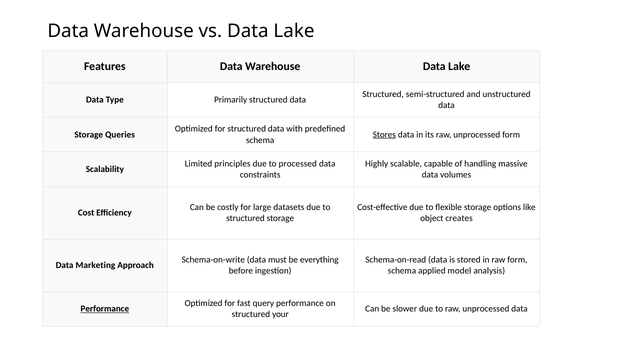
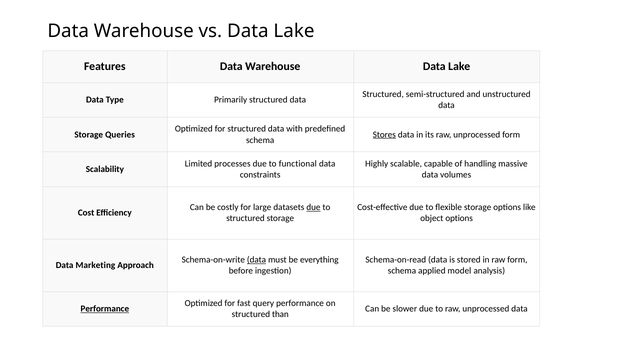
principles: principles -> processes (232, 164)
processed: processed -> functional (298, 164)
due underline: none -> present (313, 207)
object creates: creates -> options (459, 218)
data underline: none -> present (257, 260)
your: your -> than (280, 314)
